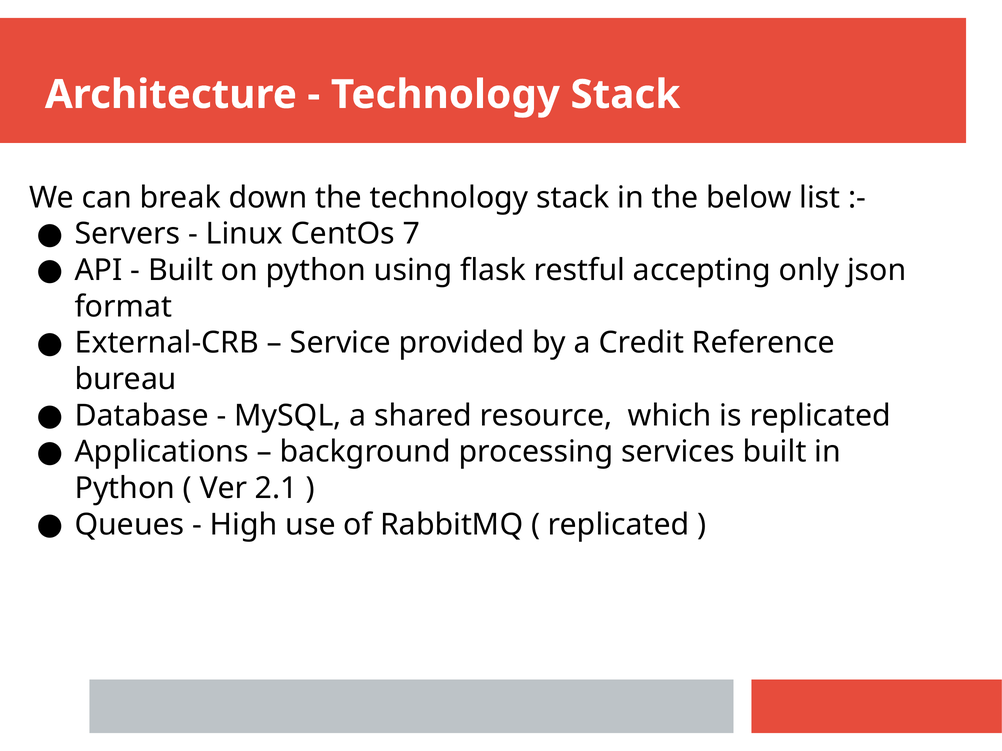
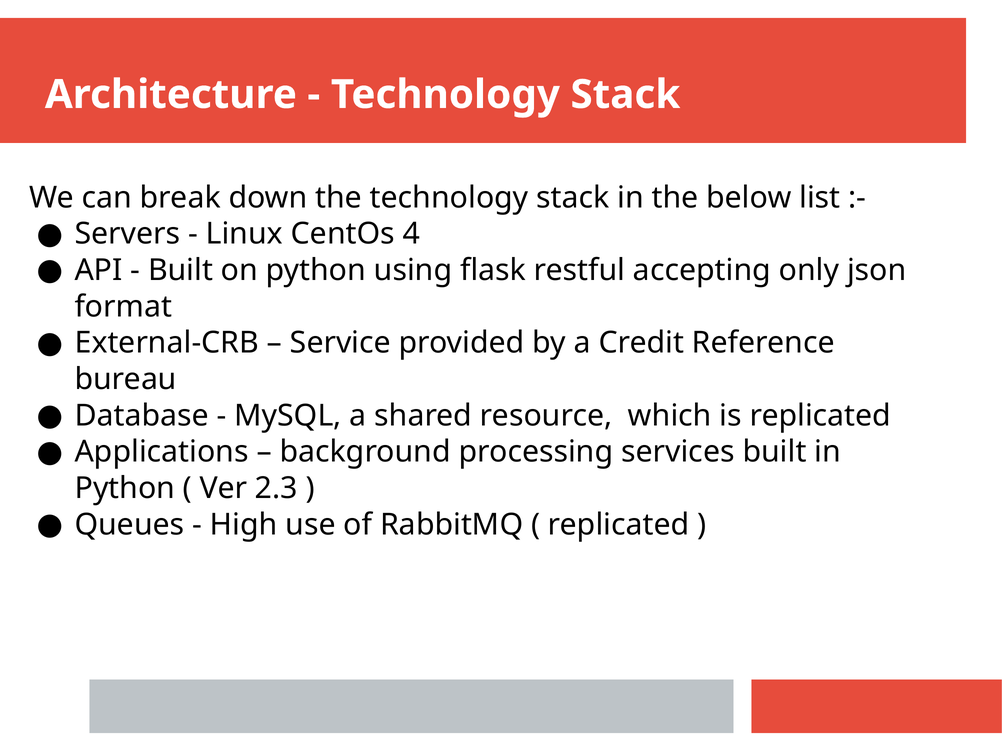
7: 7 -> 4 (411, 234)
2.1: 2.1 -> 2.3 (276, 489)
